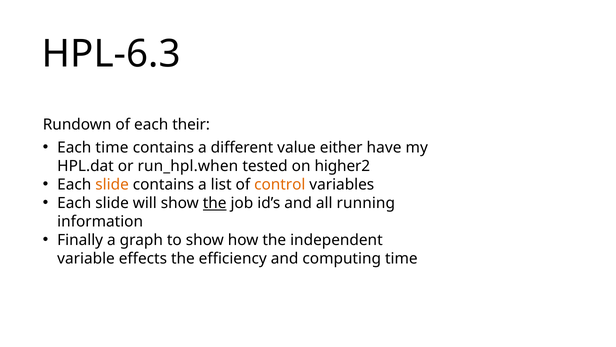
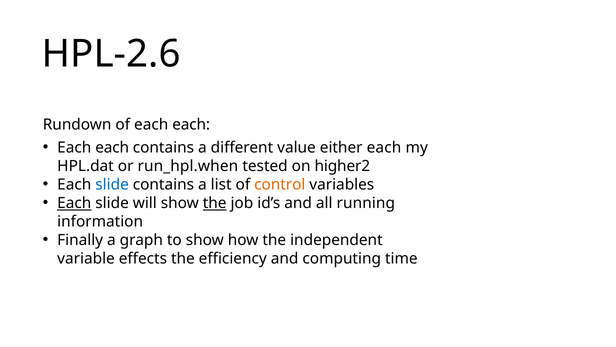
HPL-6.3: HPL-6.3 -> HPL-2.6 (111, 54)
of each their: their -> each (191, 124)
time: time -> each (112, 147)
either have: have -> each (384, 147)
slide colour: orange -> blue (112, 184)
Each underline: none -> present (74, 203)
